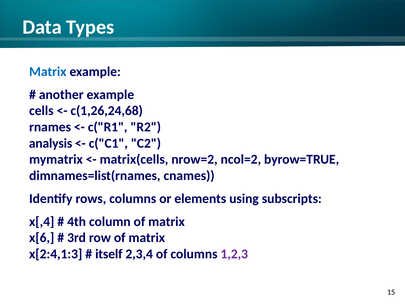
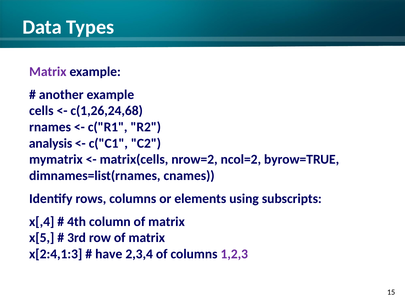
Matrix colour: blue -> purple (48, 72)
x[6: x[6 -> x[5 (42, 238)
itself: itself -> have (109, 254)
